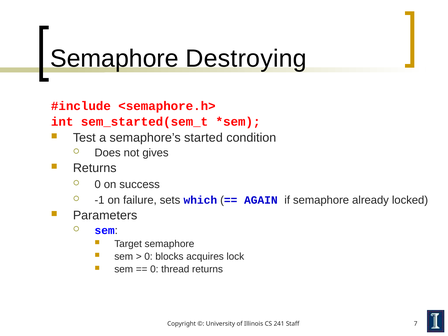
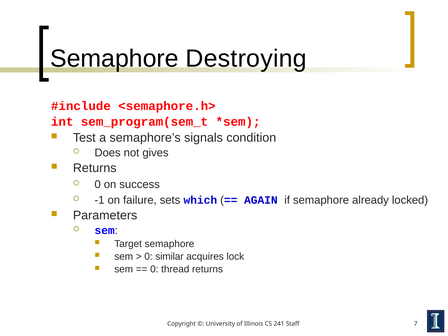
sem_started(sem_t: sem_started(sem_t -> sem_program(sem_t (145, 122)
started: started -> signals (203, 138)
blocks: blocks -> similar (169, 257)
